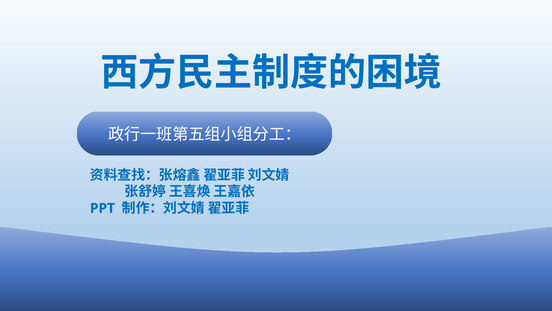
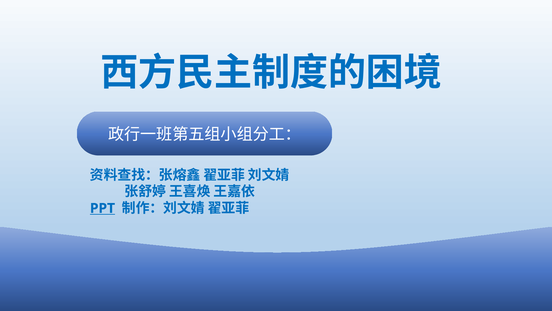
PPT underline: none -> present (102, 208)
